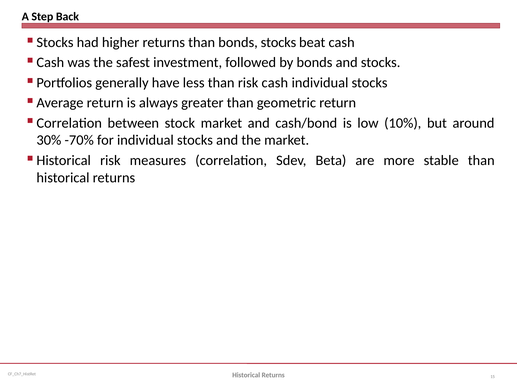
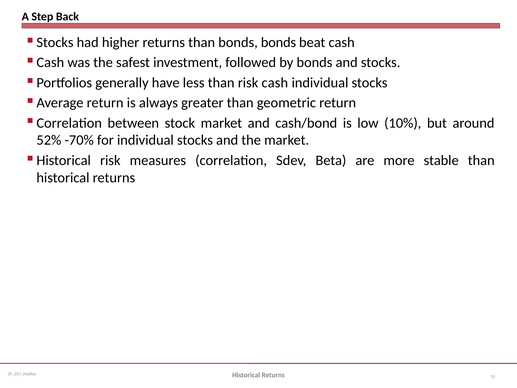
bonds stocks: stocks -> bonds (278, 42)
30%: 30% -> 52% (49, 140)
